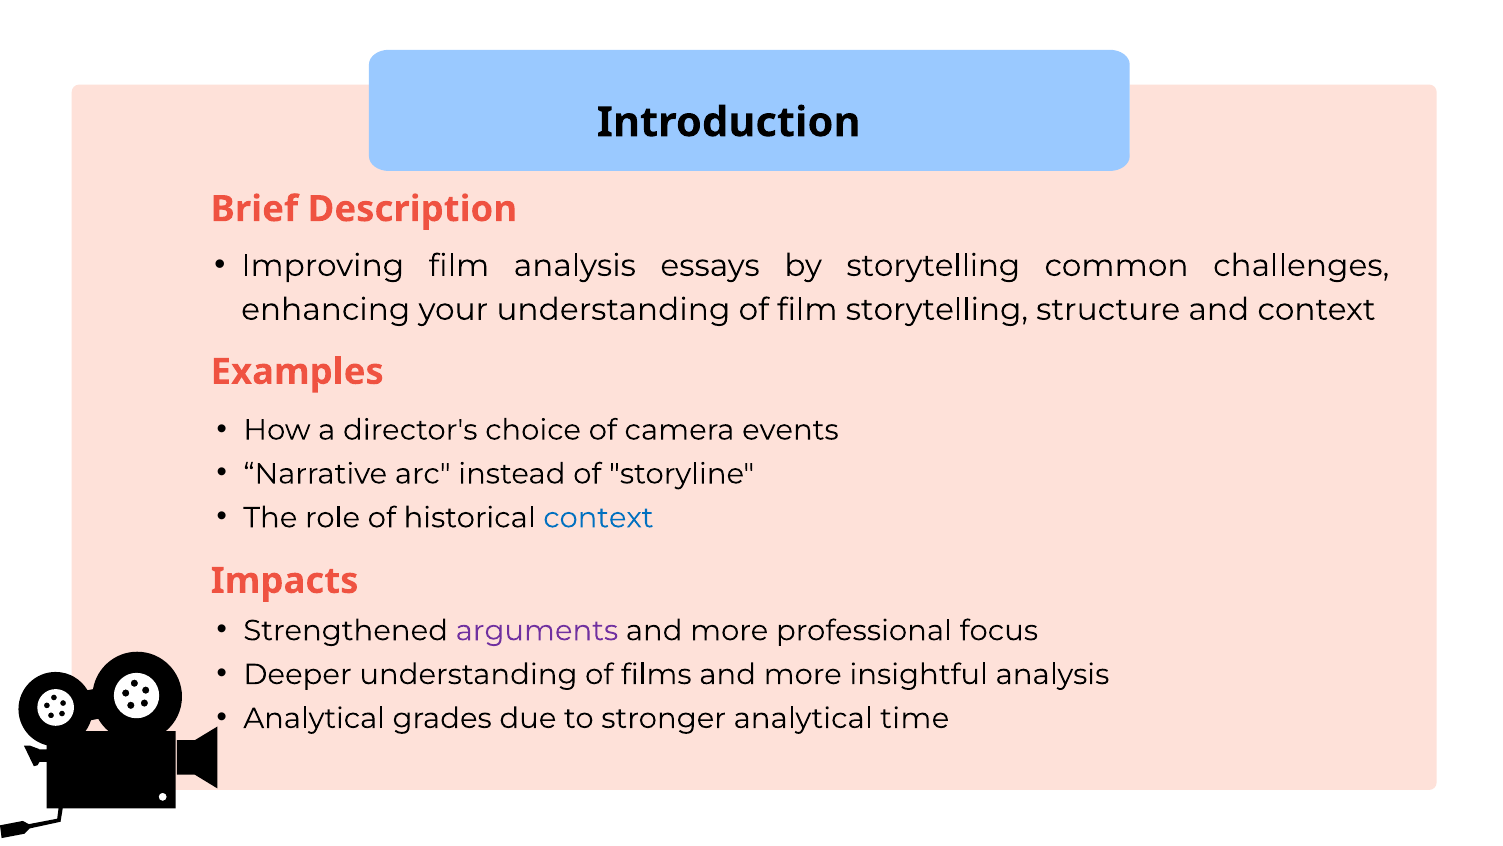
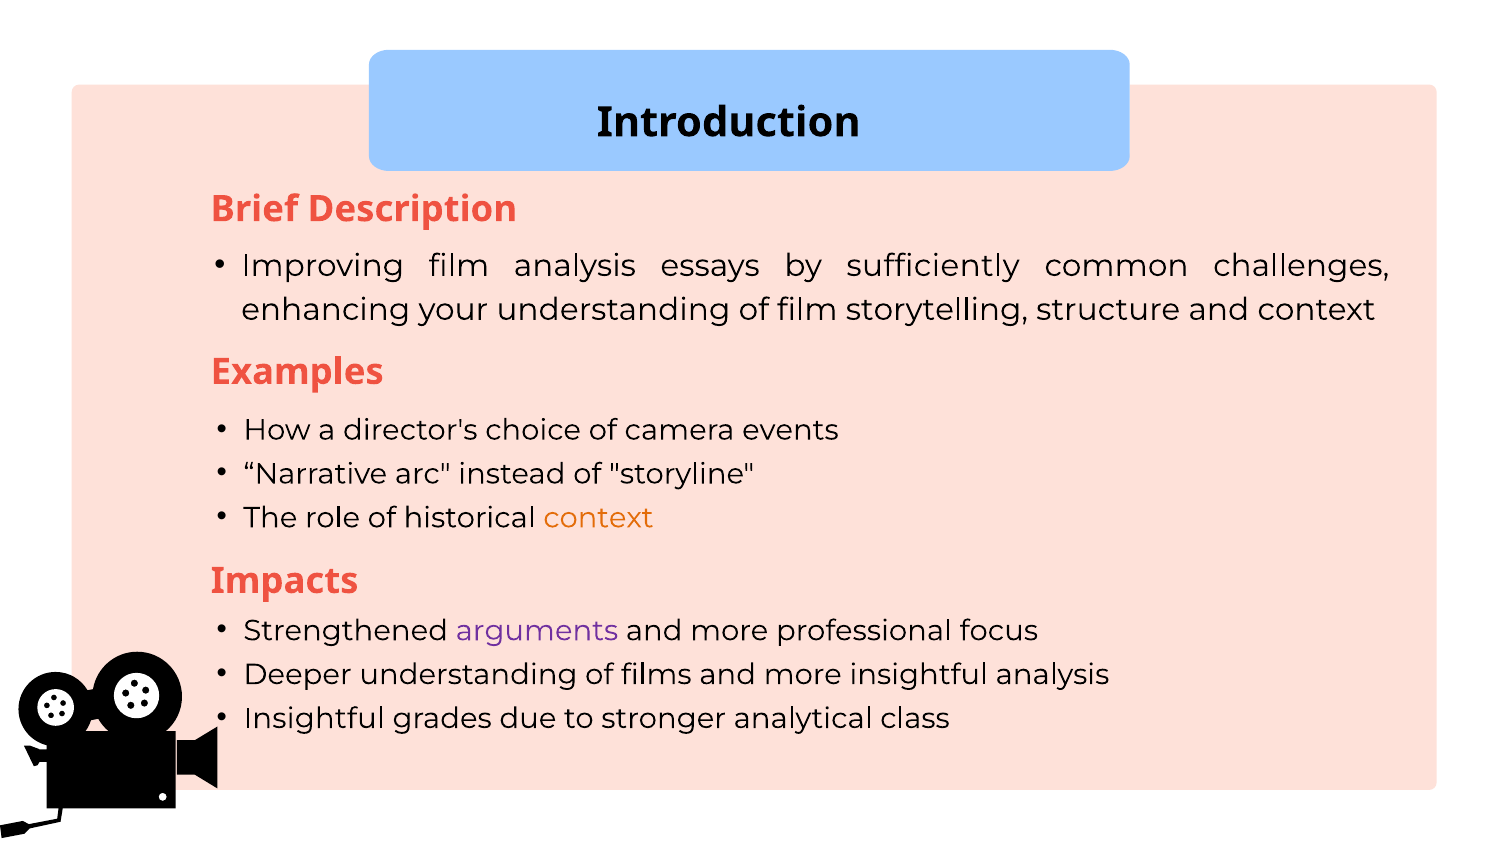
by storytelling: storytelling -> sufficiently (933, 265)
context colour: blue -> orange (598, 517)
Analytical: Analytical -> Insightful (314, 718)
time: time -> class (915, 718)
